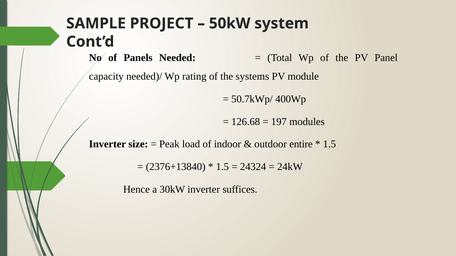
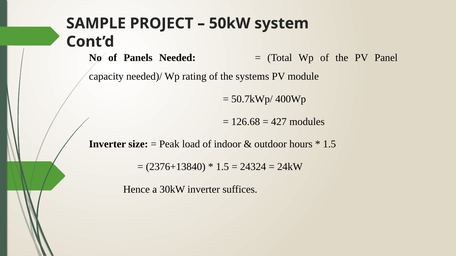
197: 197 -> 427 (279, 122)
entire: entire -> hours (301, 144)
